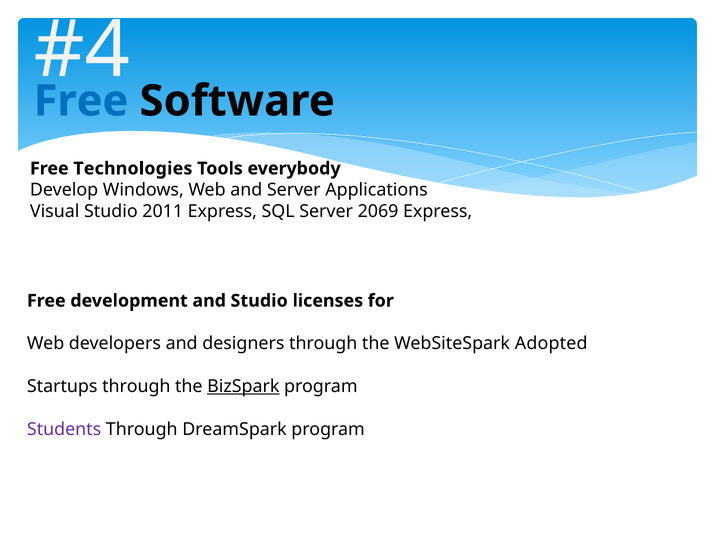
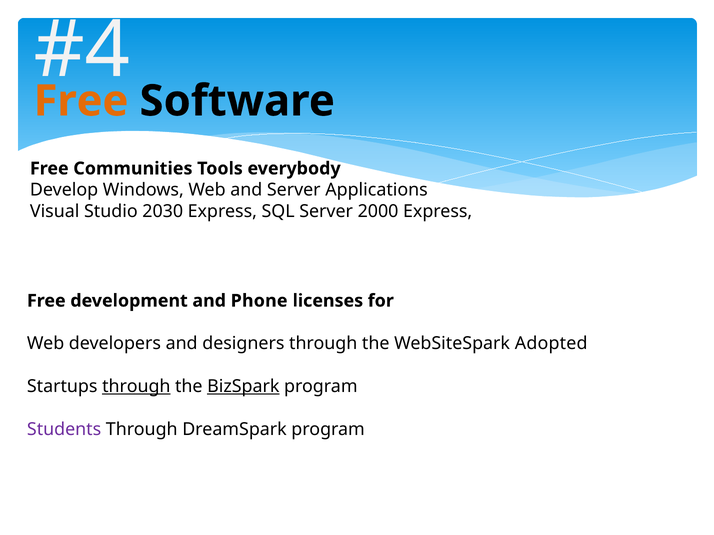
Free colour: blue -> orange (81, 101)
Technologies: Technologies -> Communities (133, 169)
2011: 2011 -> 2030 (163, 212)
2069: 2069 -> 2000 (378, 212)
and Studio: Studio -> Phone (259, 301)
through underline: none -> present (136, 387)
